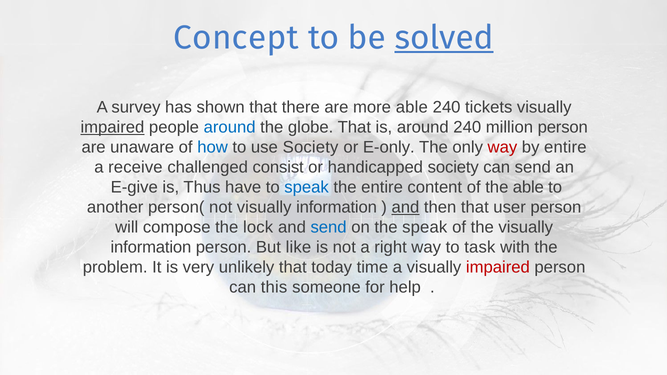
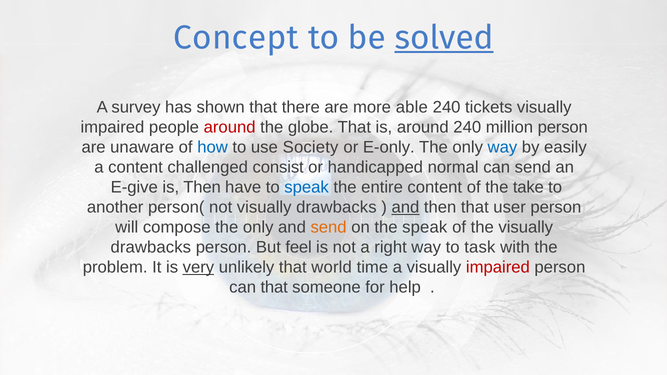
impaired underline: present -> none (112, 127)
around colour: blue -> red (230, 127)
way colour: red -> blue (502, 147)
by entire: entire -> easily (565, 147)
a receive: receive -> content (135, 167)
handicapped society: society -> normal (453, 167)
is Thus: Thus -> Then (202, 188)
the able: able -> take (528, 188)
not visually information: information -> drawbacks (336, 208)
compose the lock: lock -> only (258, 228)
send colour: blue -> orange (329, 228)
information: information -> drawbacks (151, 248)
like: like -> feel (299, 248)
very underline: none -> present (198, 268)
today: today -> world (332, 268)
can this: this -> that (274, 288)
